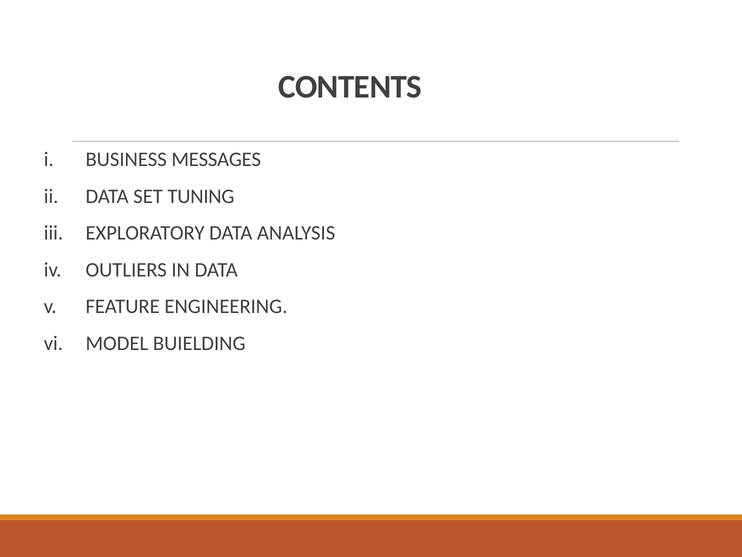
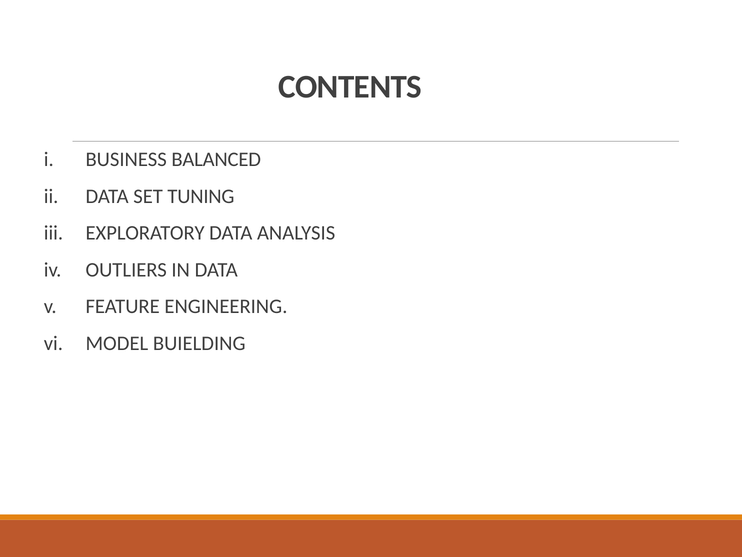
MESSAGES: MESSAGES -> BALANCED (216, 160)
